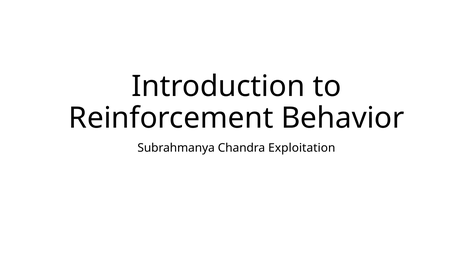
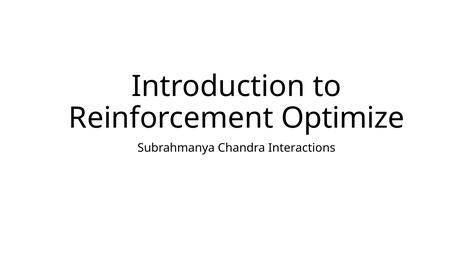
Behavior: Behavior -> Optimize (343, 118)
Exploitation: Exploitation -> Interactions (302, 148)
